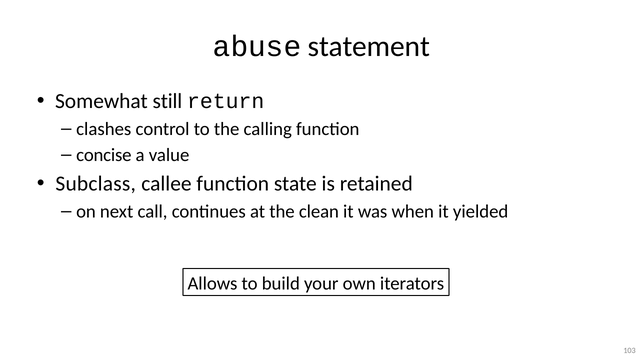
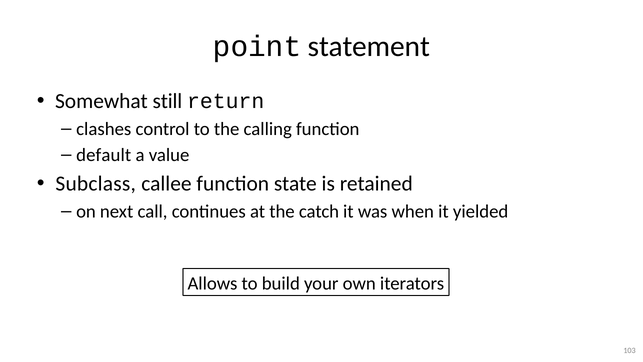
abuse: abuse -> point (257, 47)
concise: concise -> default (104, 155)
clean: clean -> catch (319, 211)
